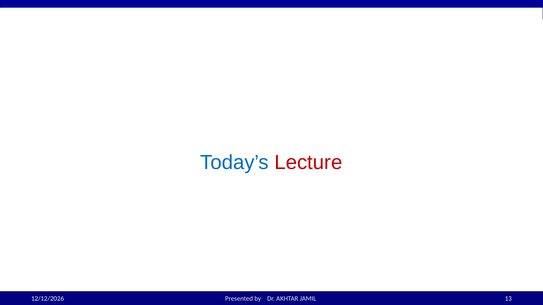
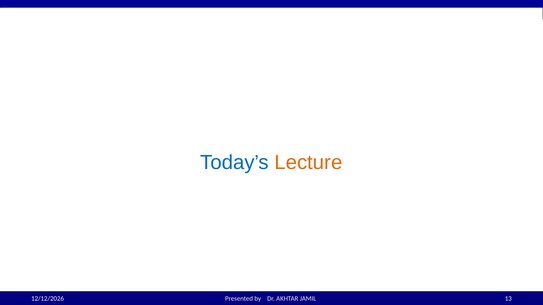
Lecture colour: red -> orange (308, 163)
